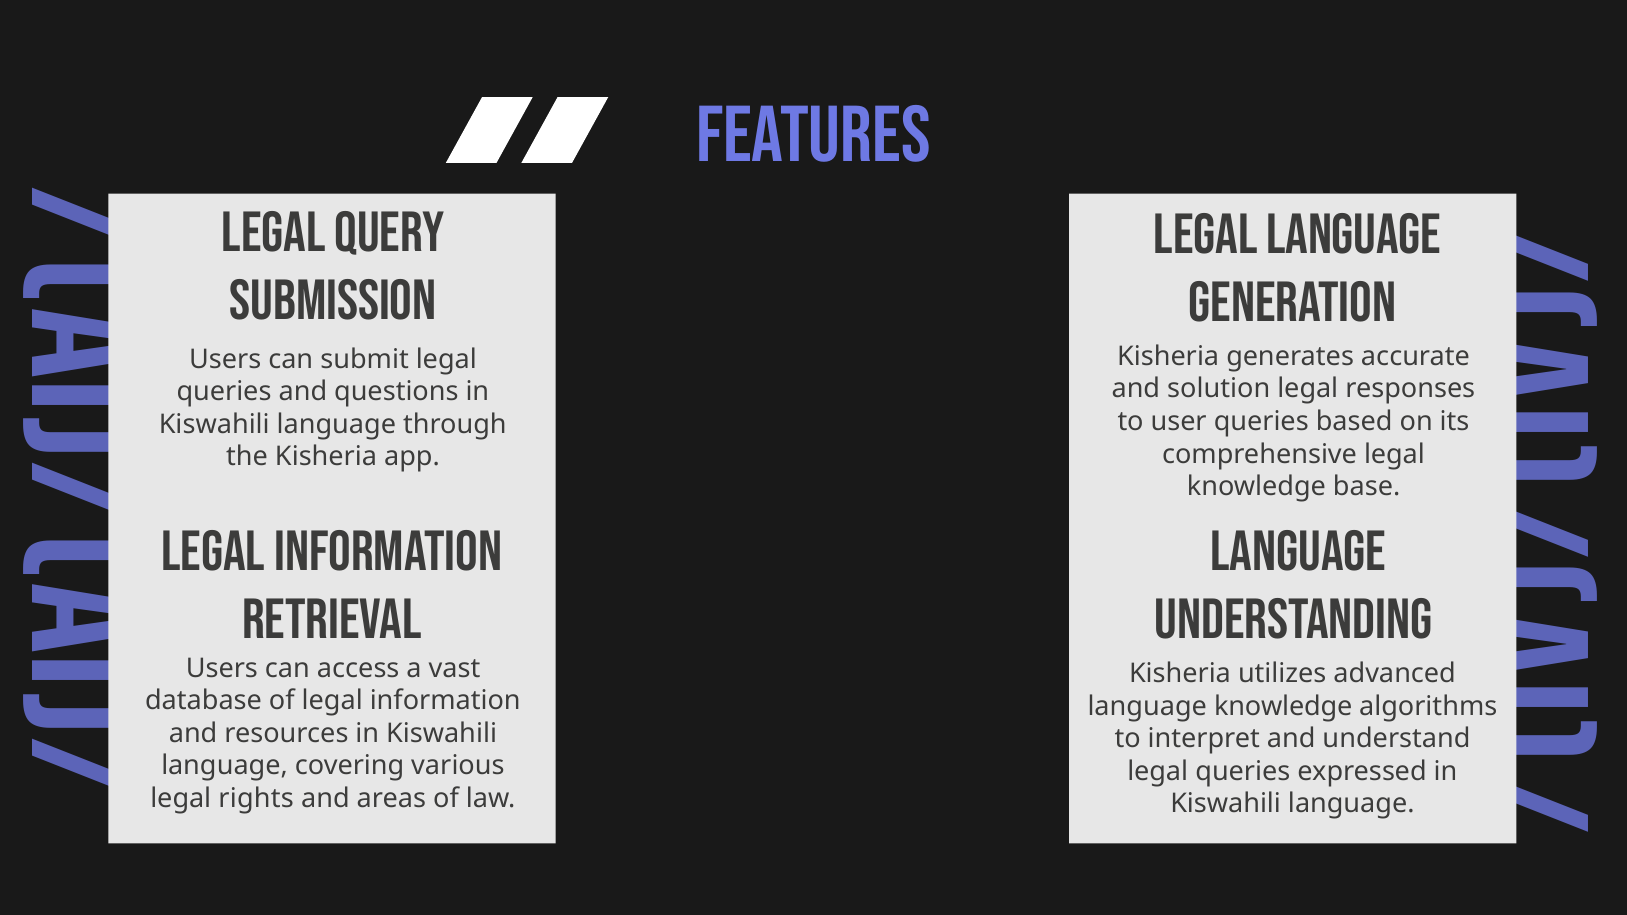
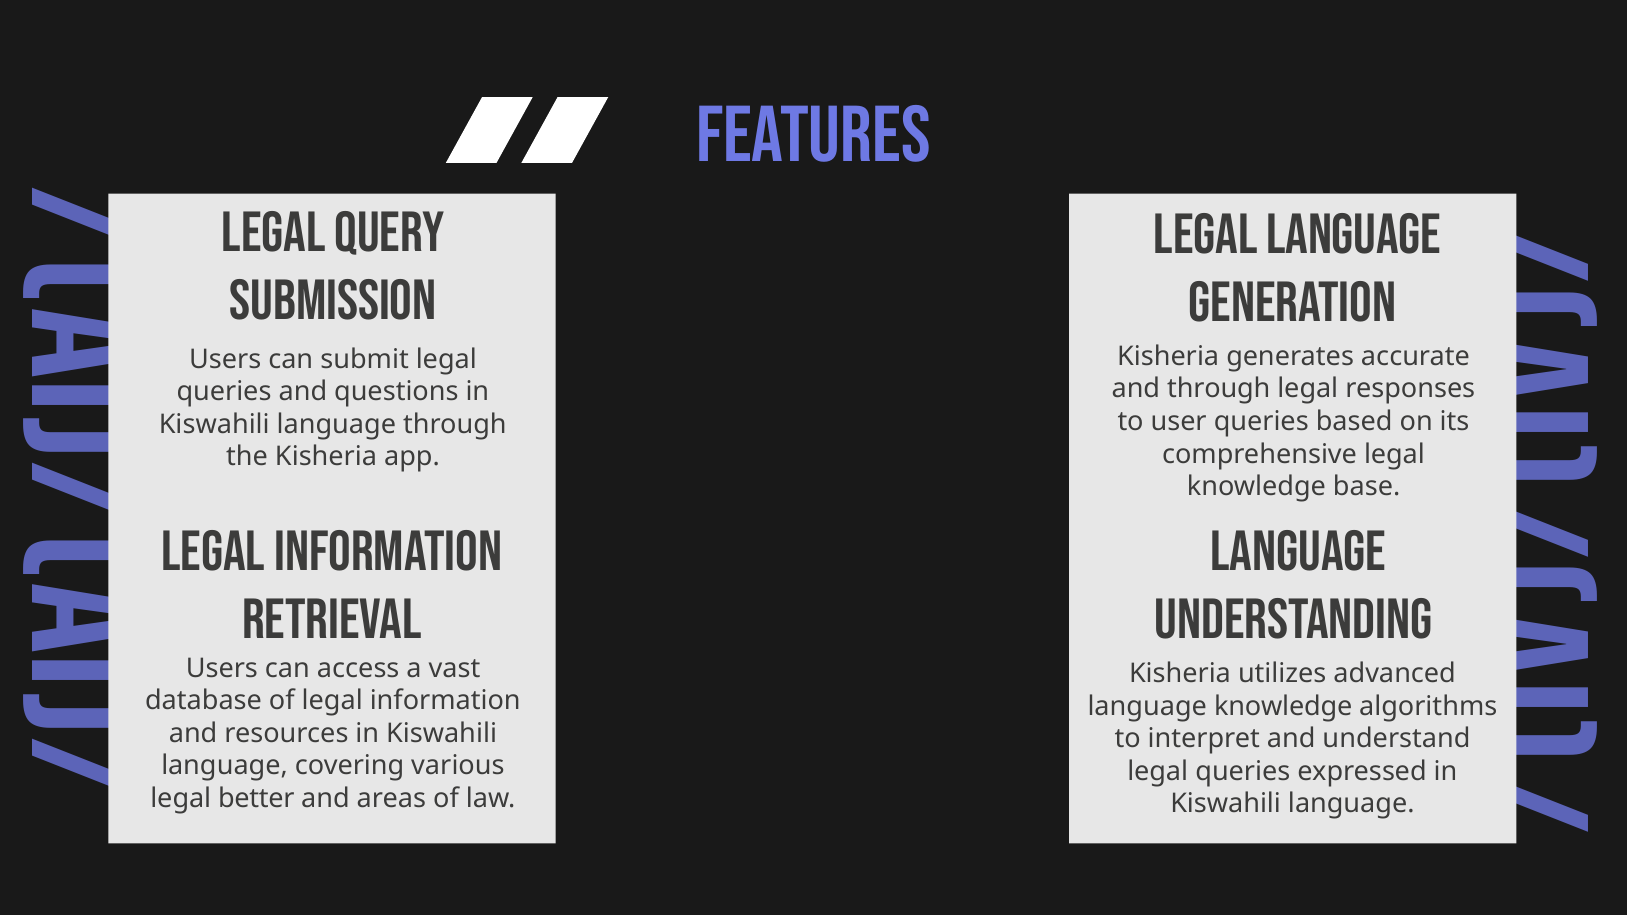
and solution: solution -> through (1219, 389)
rights: rights -> better (256, 799)
